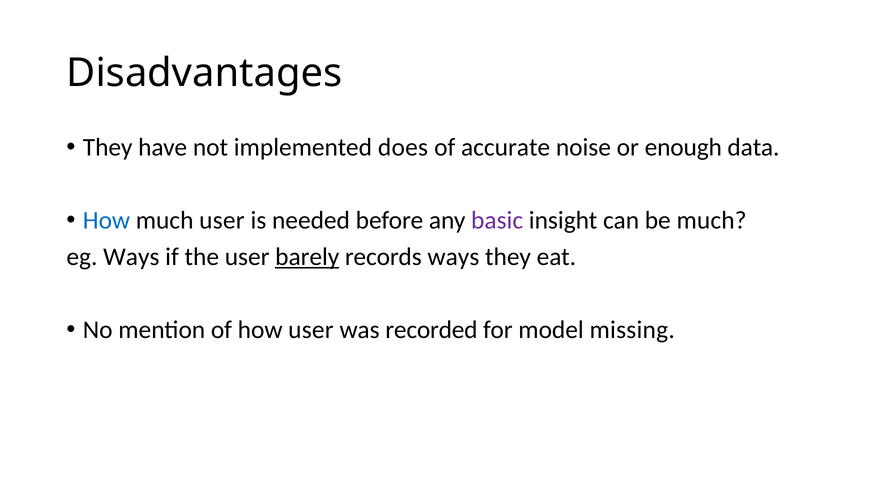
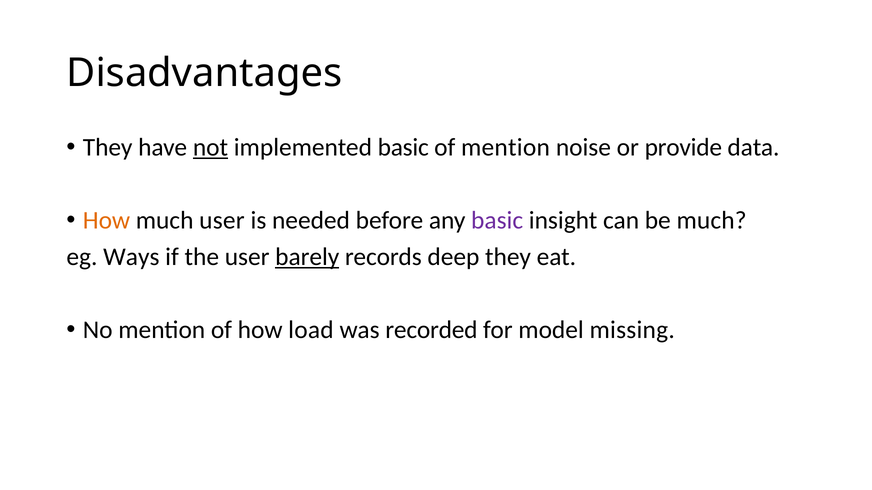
not underline: none -> present (210, 147)
implemented does: does -> basic (403, 147)
of accurate: accurate -> mention (505, 147)
enough: enough -> provide (683, 147)
How colour: blue -> orange (106, 221)
records ways: ways -> deep (453, 257)
how user: user -> load (311, 330)
